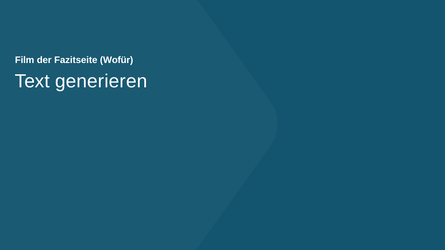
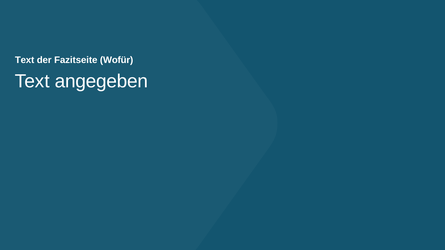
Film: Film -> Text (25, 60)
generieren: generieren -> angegeben (101, 81)
